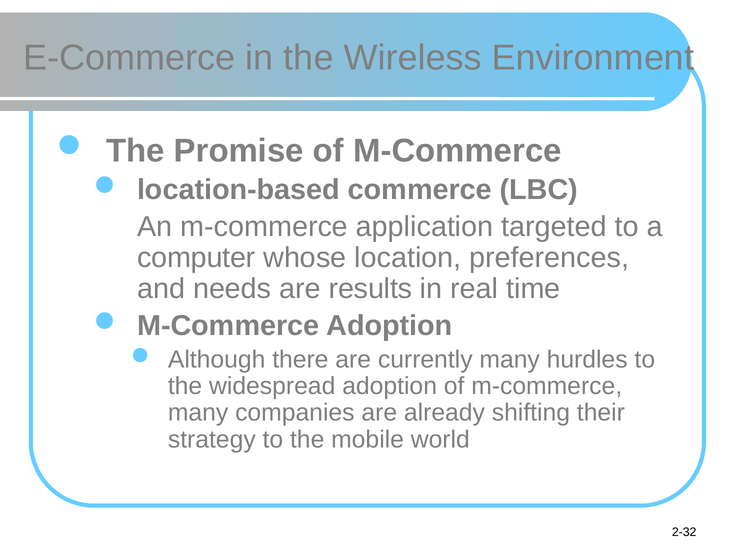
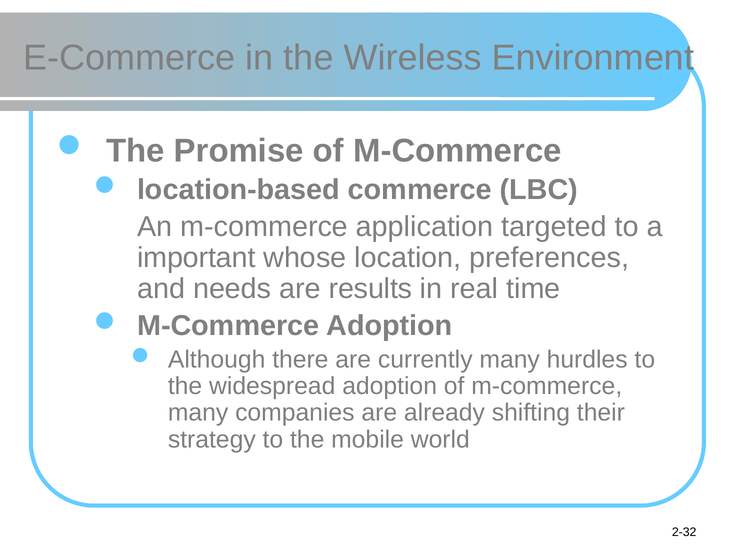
computer: computer -> important (196, 258)
